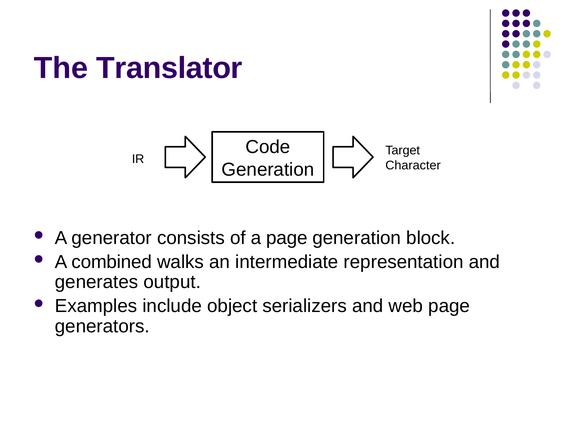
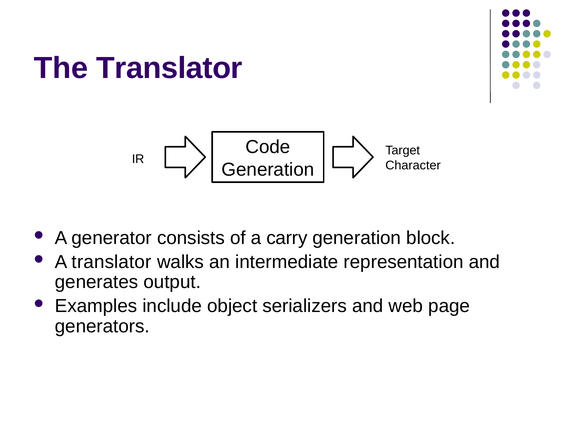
a page: page -> carry (287, 238)
A combined: combined -> translator (112, 262)
